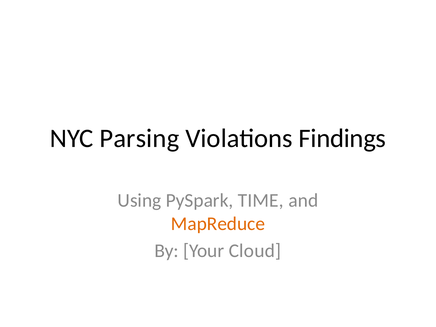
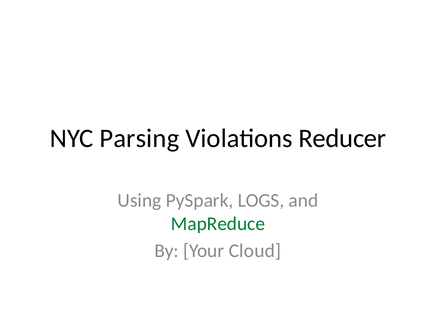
Findings: Findings -> Reducer (342, 138)
TIME: TIME -> LOGS (261, 200)
MapReduce colour: orange -> green (218, 224)
